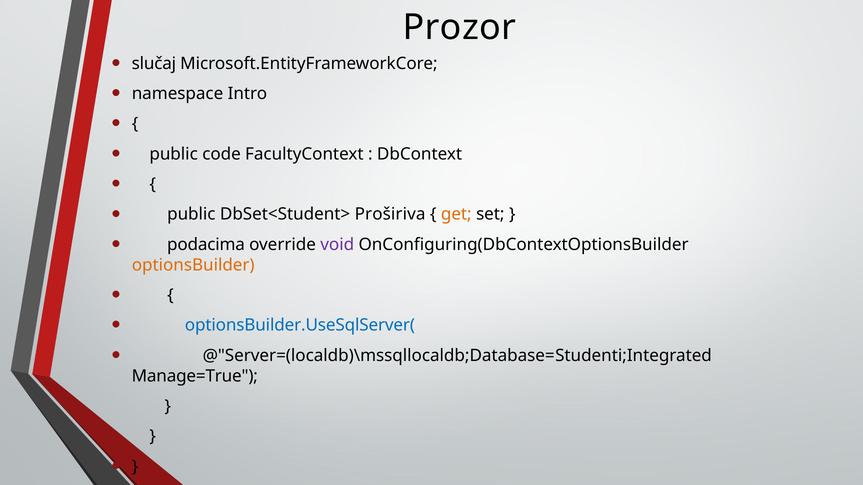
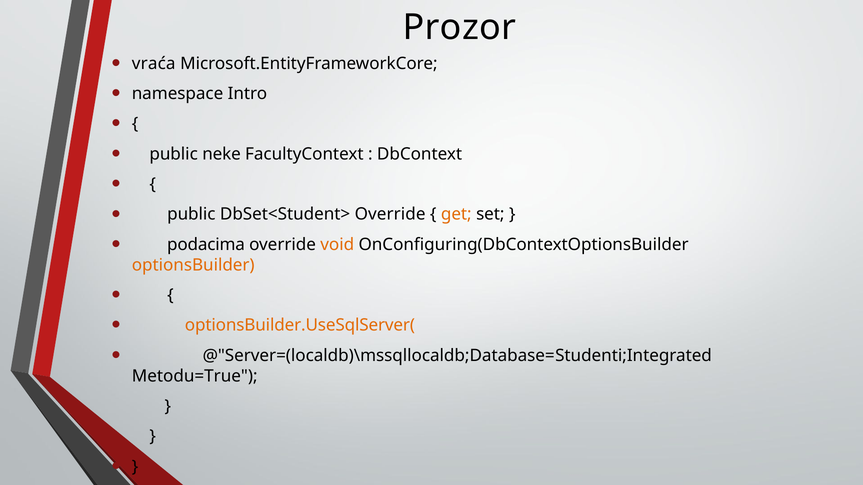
slučaj: slučaj -> vraća (154, 64)
code: code -> neke (222, 154)
DbSet<Student> Proširiva: Proširiva -> Override (390, 215)
void colour: purple -> orange (337, 245)
optionsBuilder.UseSqlServer( colour: blue -> orange (300, 326)
Manage=True: Manage=True -> Metodu=True (195, 376)
